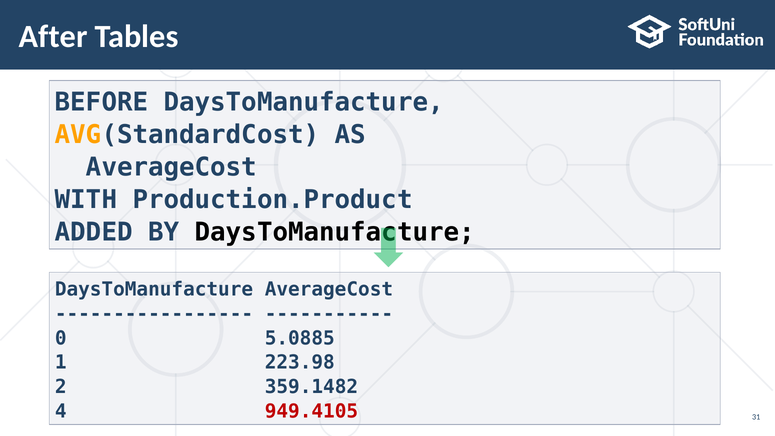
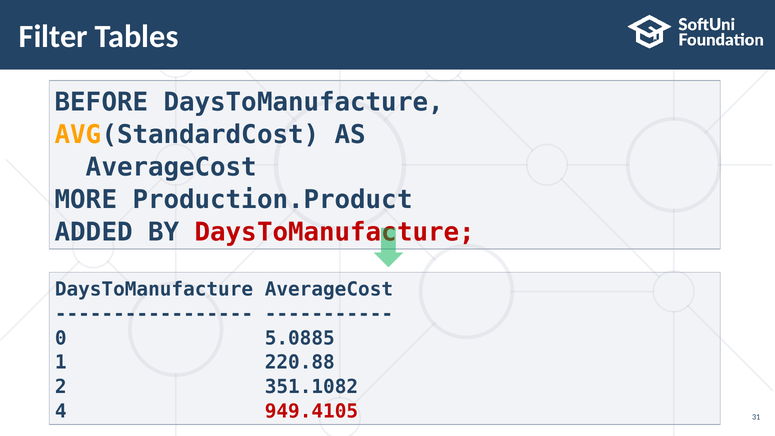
After: After -> Filter (53, 37)
WITH: WITH -> MORE (86, 200)
DaysToManufacture colour: black -> red (335, 232)
223.98: 223.98 -> 220.88 (300, 362)
359.1482: 359.1482 -> 351.1082 (311, 387)
